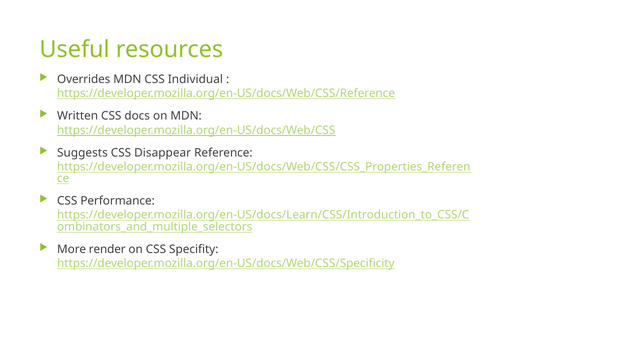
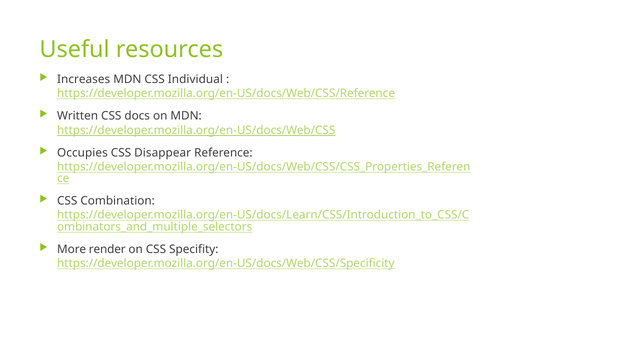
Overrides: Overrides -> Increases (84, 80)
Suggests: Suggests -> Occupies (82, 153)
Performance: Performance -> Combination (118, 201)
